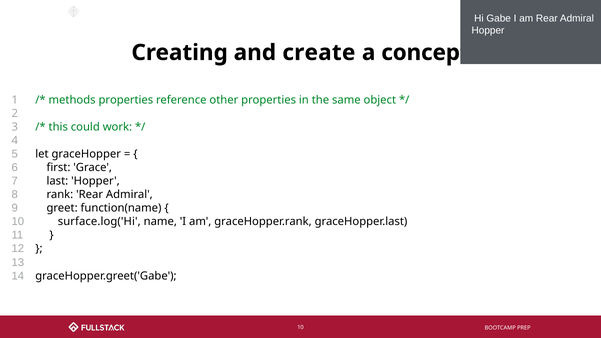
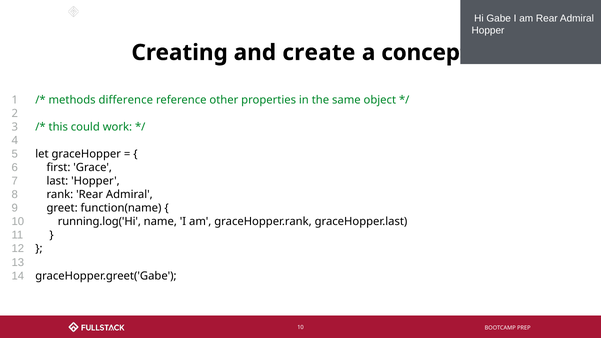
methods properties: properties -> difference (126, 100)
surface.log('Hi: surface.log('Hi -> running.log('Hi (99, 222)
